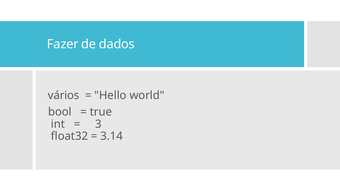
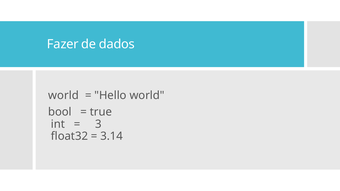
vários: vários -> world (64, 95)
